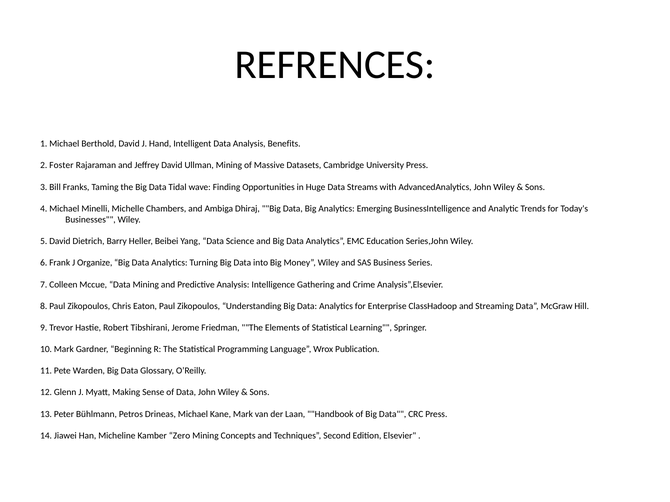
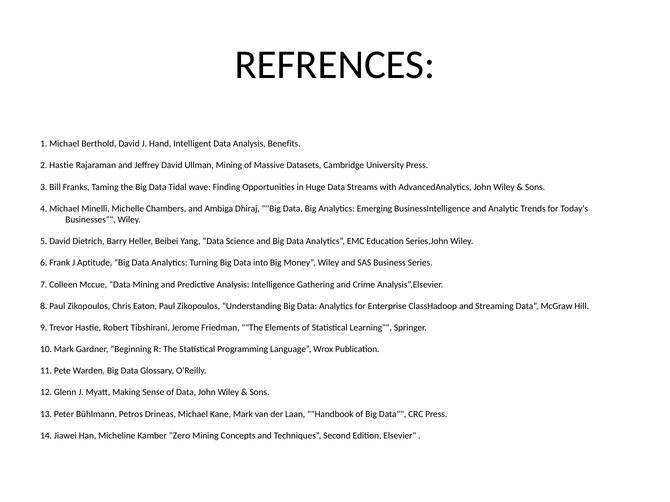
2 Foster: Foster -> Hastie (61, 166)
Organize: Organize -> Aptitude (95, 263)
